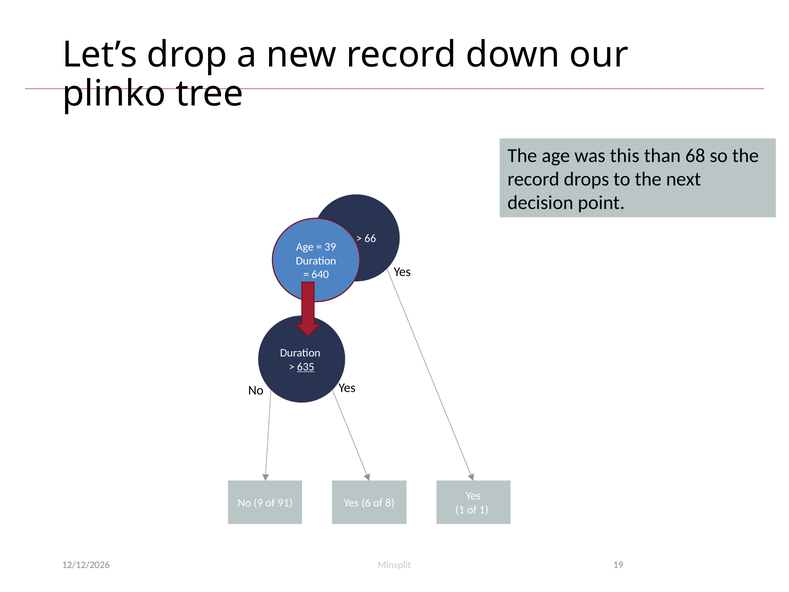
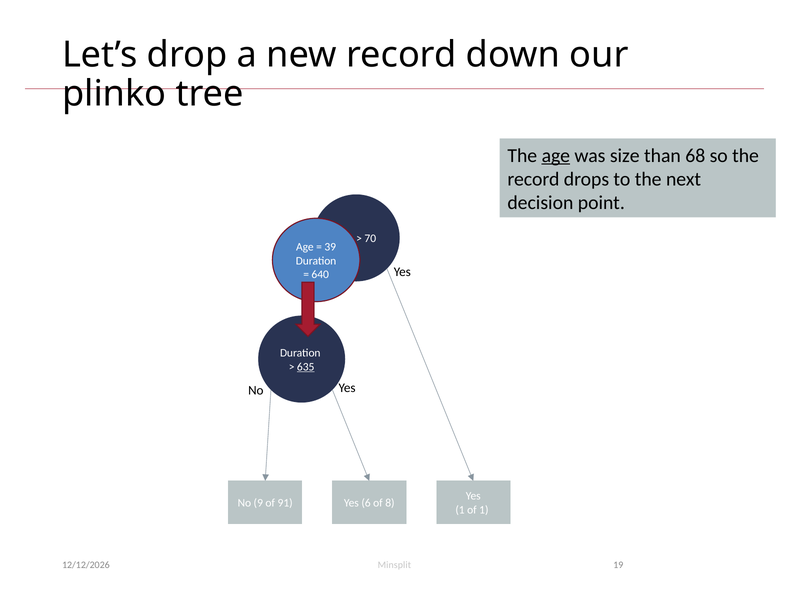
age underline: none -> present (556, 156)
this: this -> size (625, 156)
66: 66 -> 70 (370, 239)
